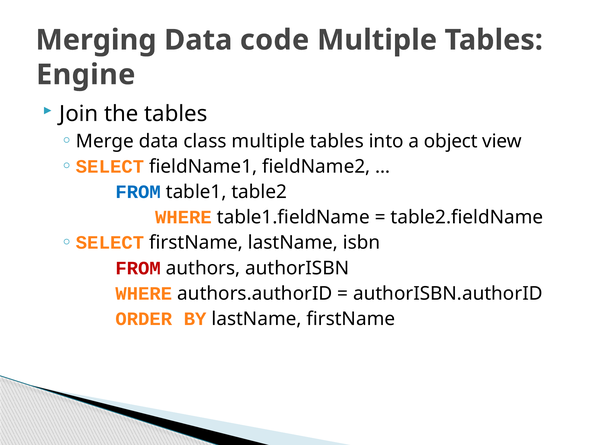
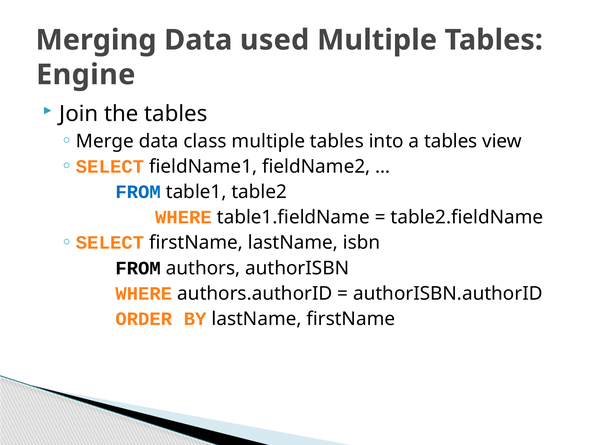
code: code -> used (275, 40)
a object: object -> tables (451, 141)
FROM colour: red -> black (138, 268)
